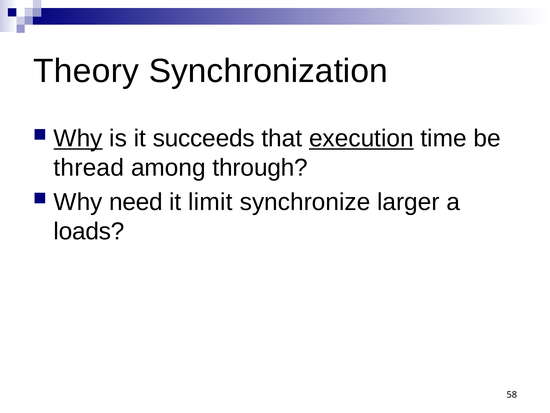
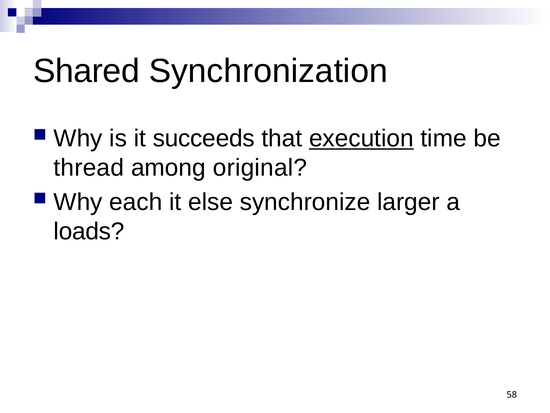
Theory: Theory -> Shared (86, 71)
Why underline: present -> none (78, 138)
through: through -> original (260, 168)
need: need -> each (136, 202)
limit: limit -> else (211, 202)
